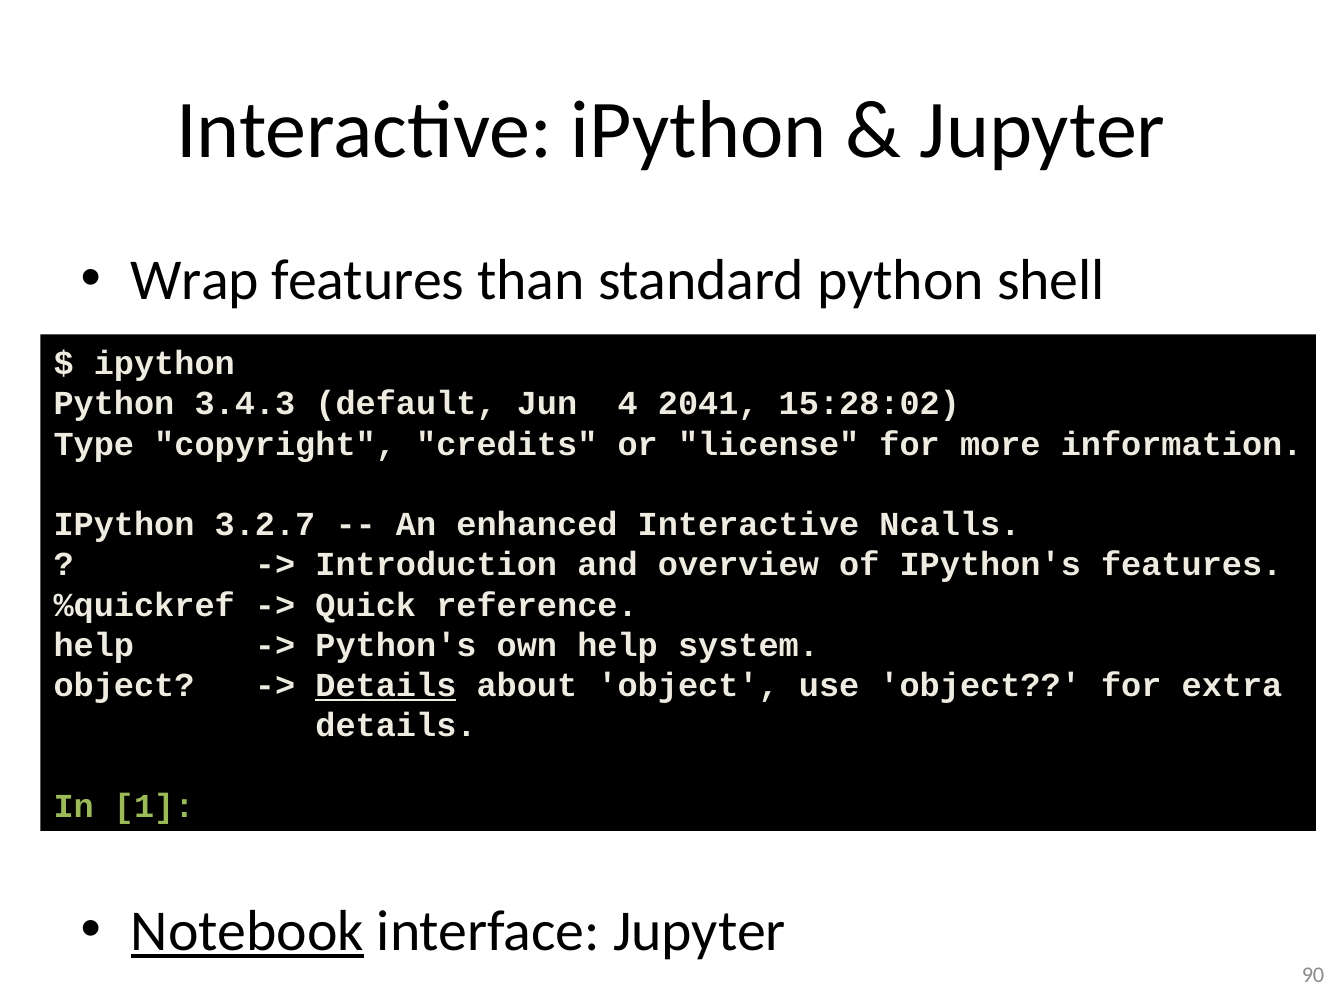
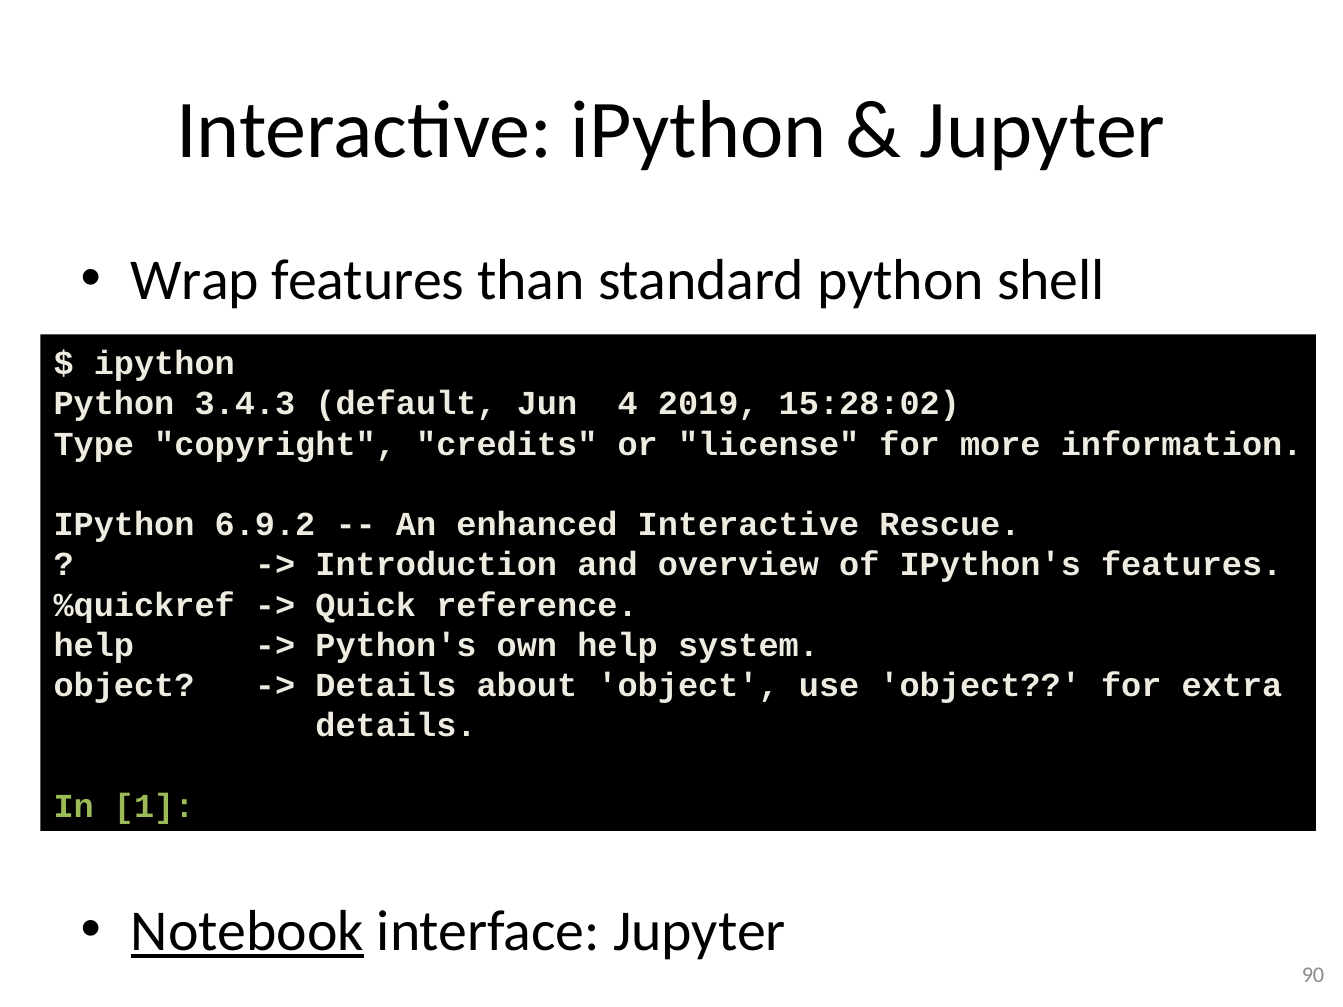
2041: 2041 -> 2019 (708, 404)
3.2.7: 3.2.7 -> 6.9.2 (265, 525)
Ncalls: Ncalls -> Rescue (950, 525)
Details underline: present -> none (386, 686)
